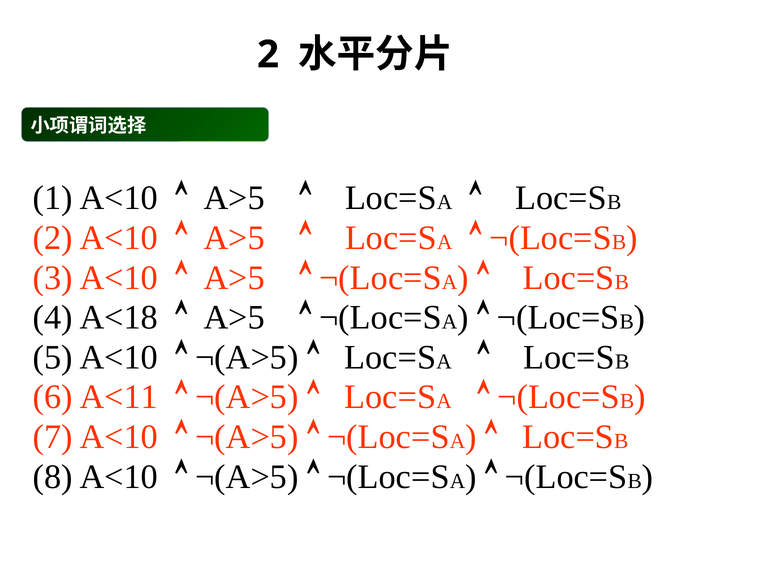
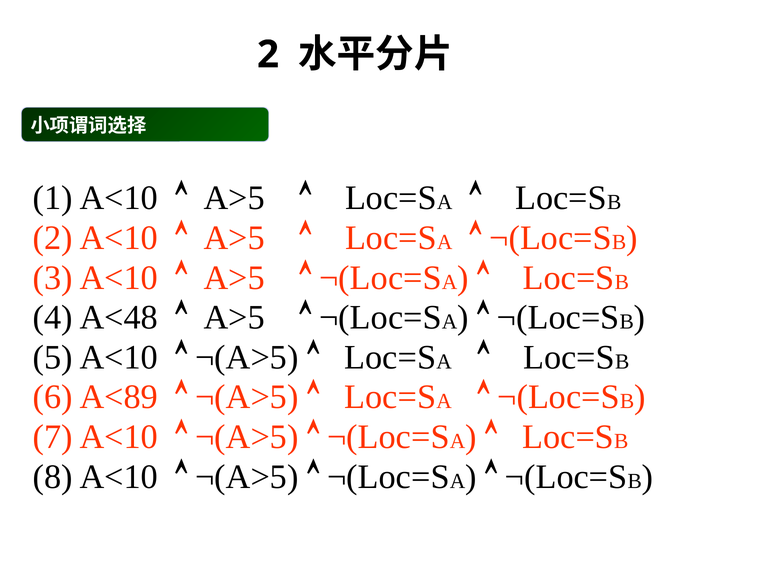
A<18: A<18 -> A<48 (119, 318)
A<11: A<11 -> A<89 (119, 397)
